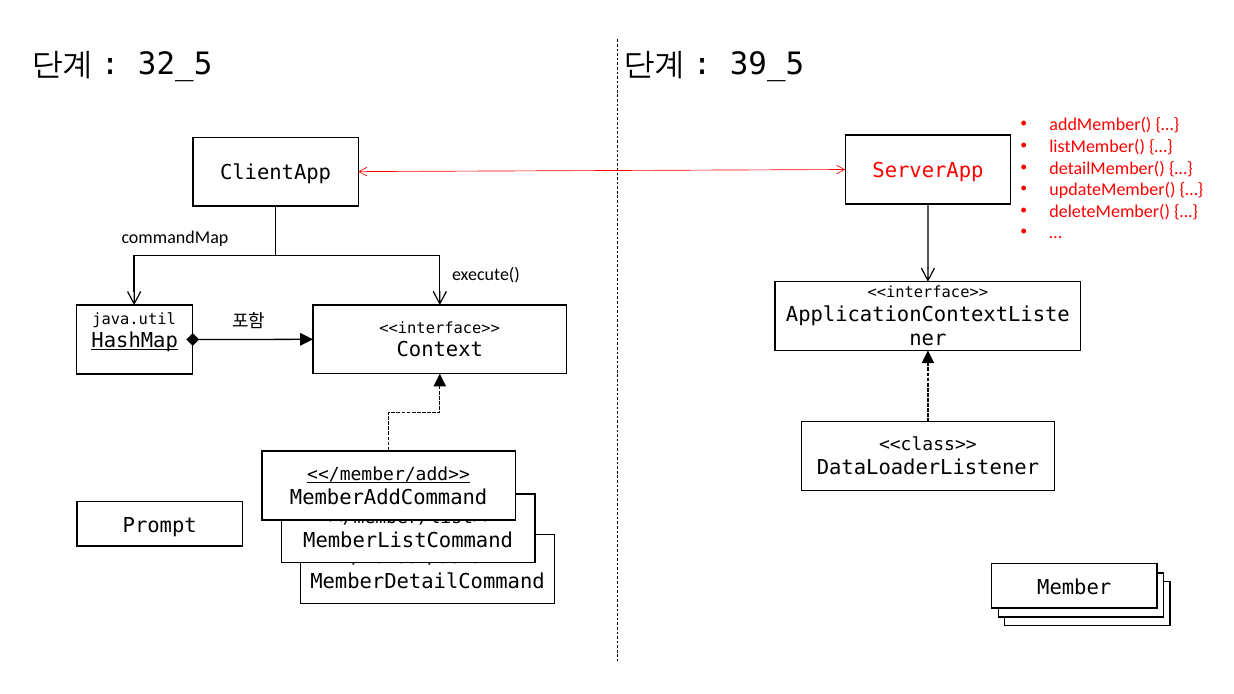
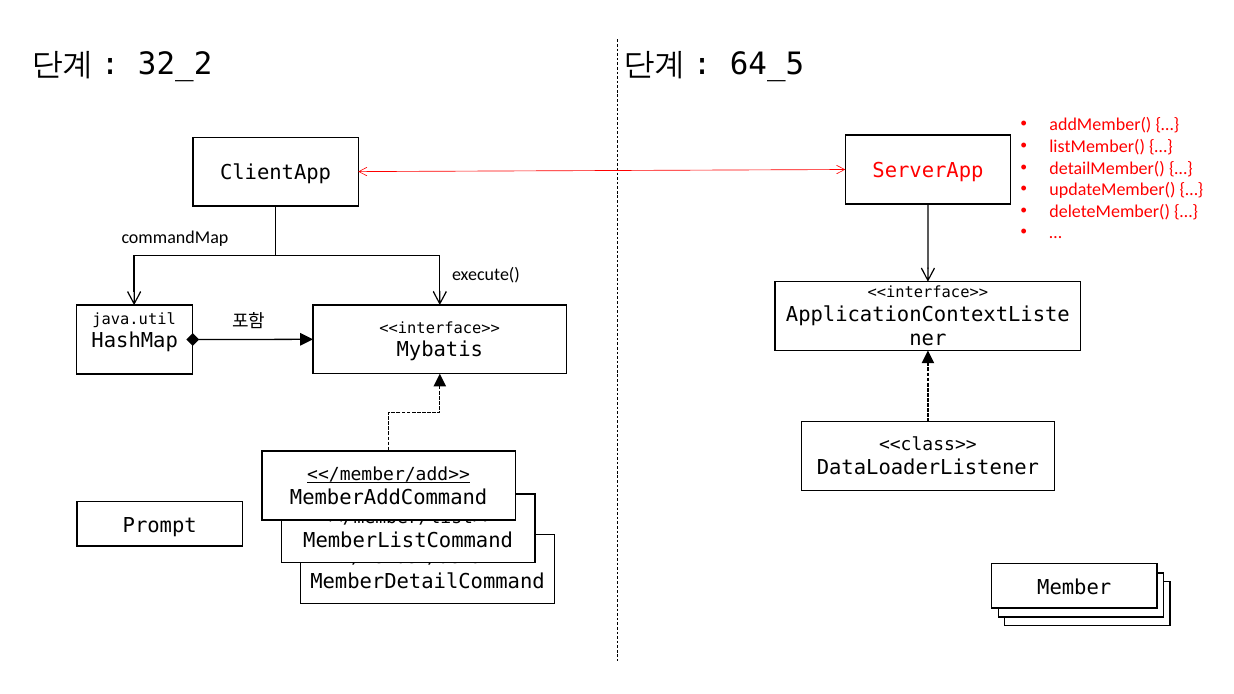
32_5: 32_5 -> 32_2 (175, 65)
39_5: 39_5 -> 64_5 (767, 65)
HashMap underline: present -> none (135, 341)
Context: Context -> Mybatis (440, 350)
